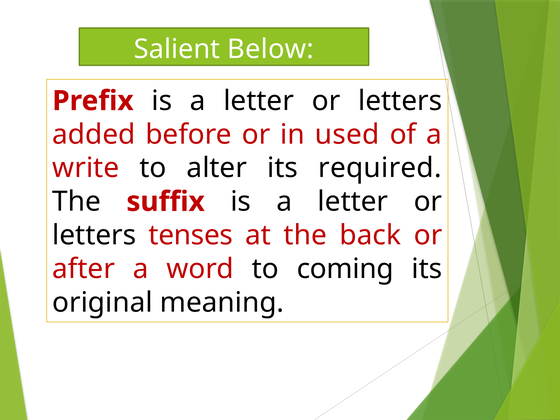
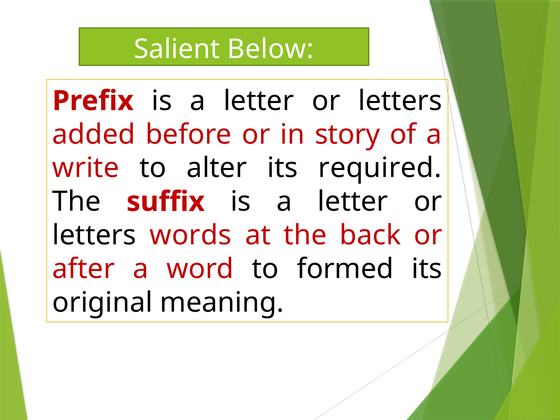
used: used -> story (347, 134)
tenses: tenses -> words (191, 235)
coming: coming -> formed (345, 269)
